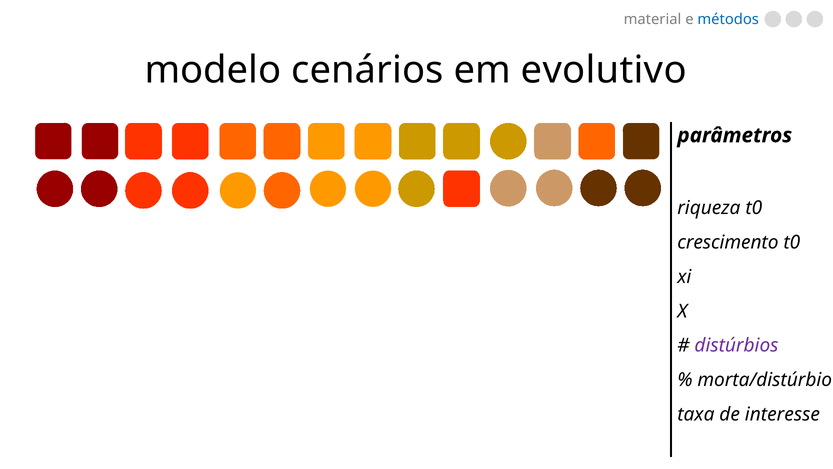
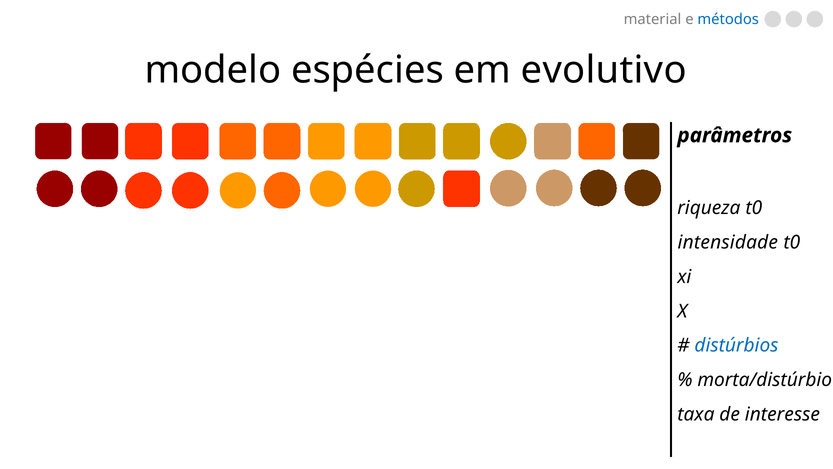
cenários: cenários -> espécies (368, 70)
crescimento: crescimento -> intensidade (728, 242)
distúrbios colour: purple -> blue (736, 345)
